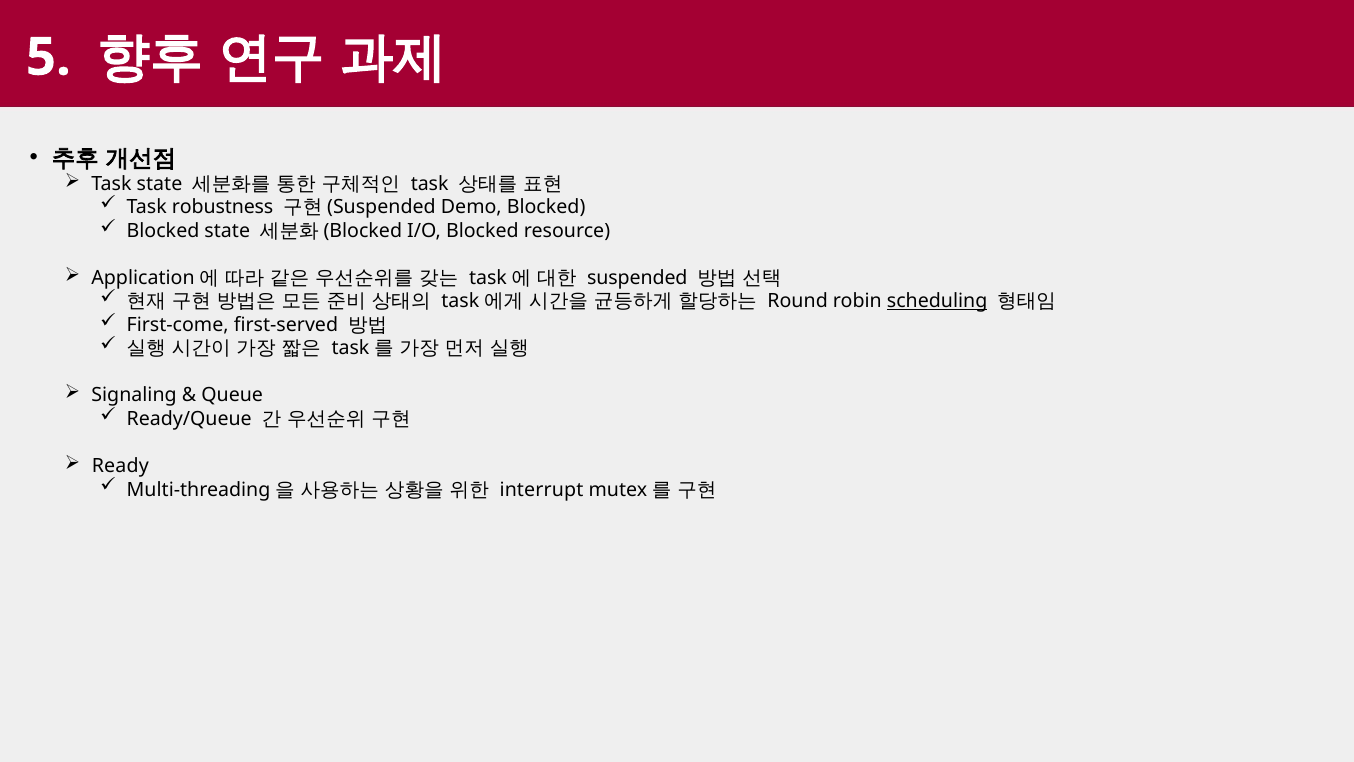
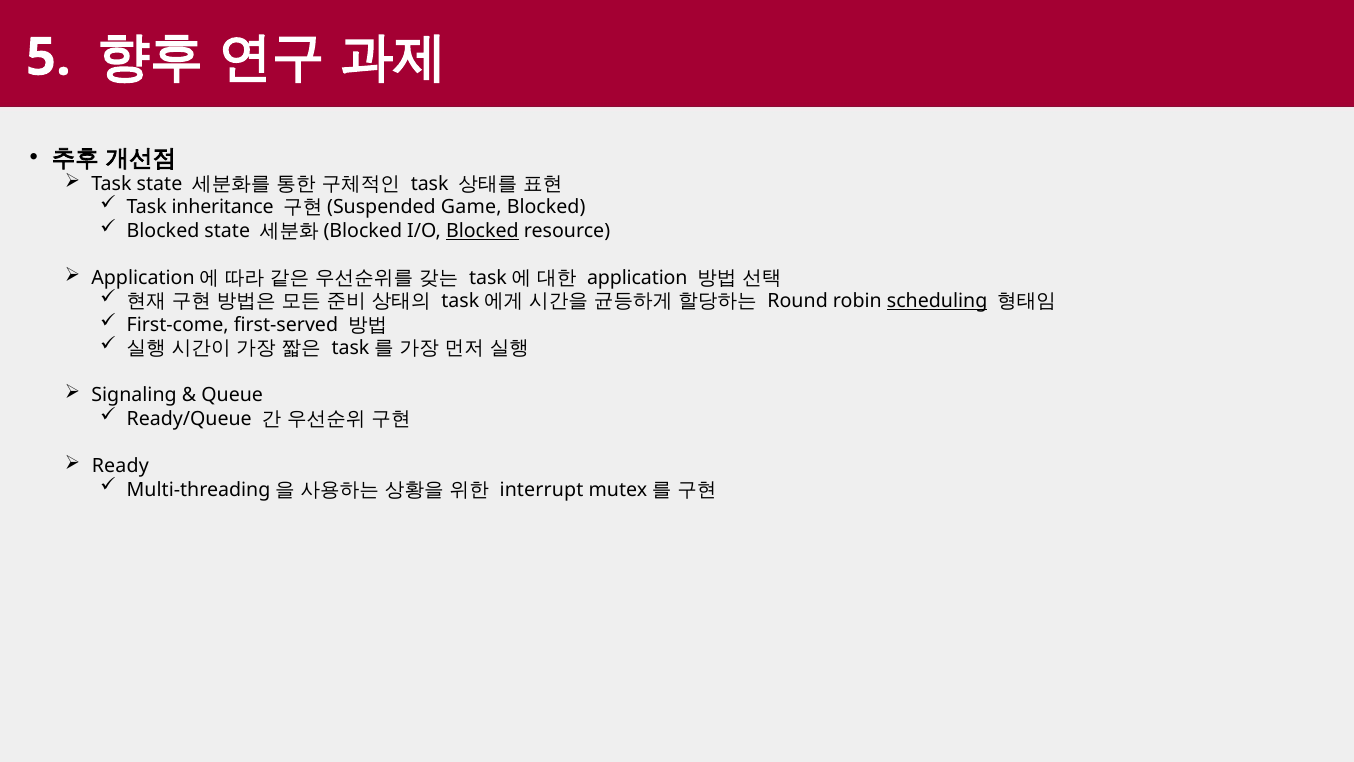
robustness: robustness -> inheritance (223, 207)
Demo: Demo -> Game (471, 207)
Blocked underline: none -> present (482, 231)
suspended: suspended -> application (637, 278)
